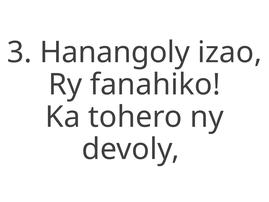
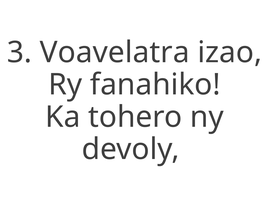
Hanangoly: Hanangoly -> Voavelatra (115, 52)
